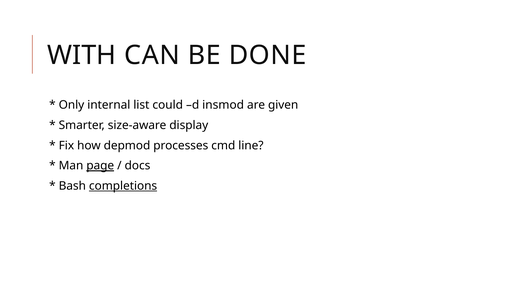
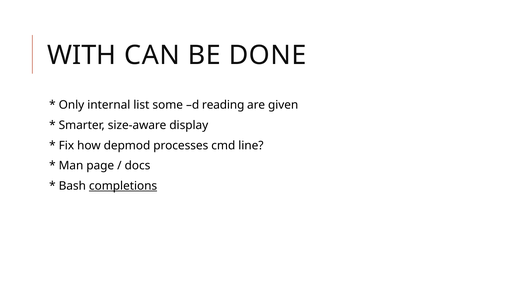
could: could -> some (168, 105)
insmod: insmod -> reading (223, 105)
page underline: present -> none (100, 166)
